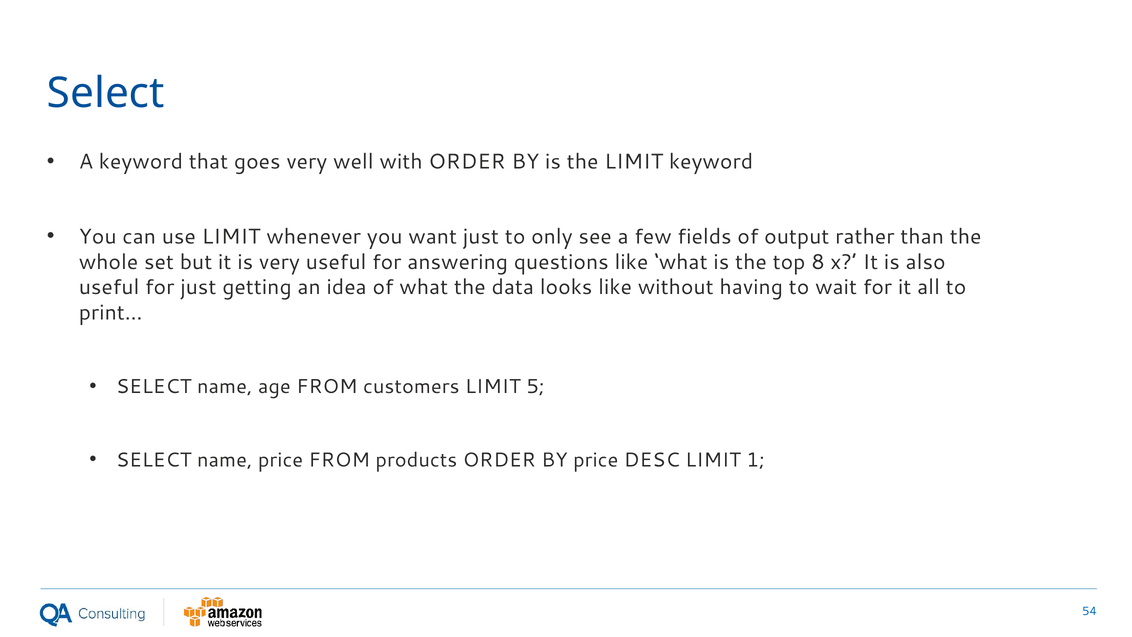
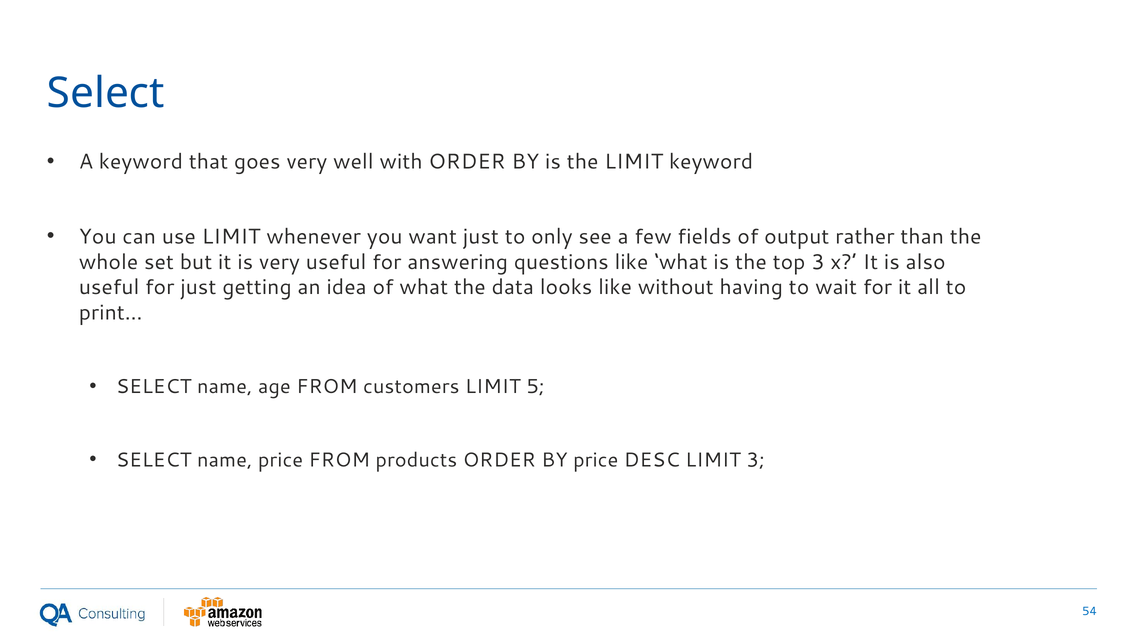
top 8: 8 -> 3 (818, 262)
LIMIT 1: 1 -> 3 (756, 460)
